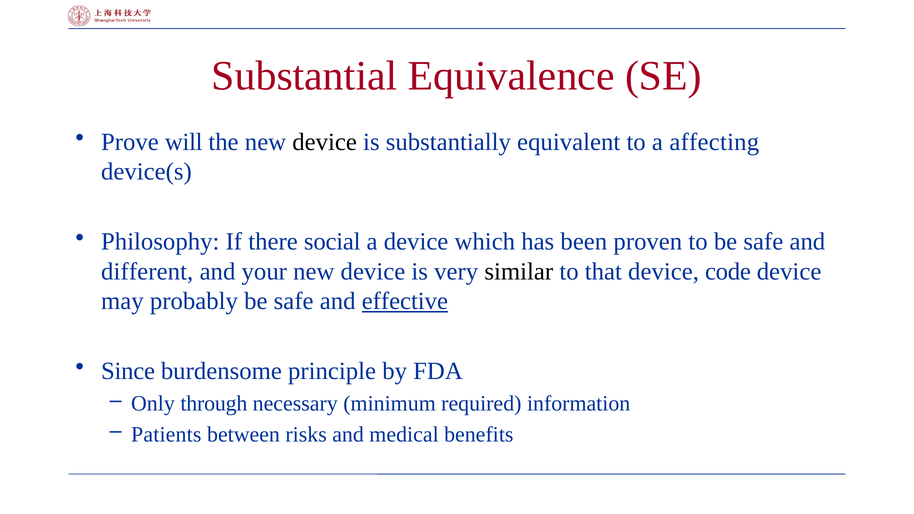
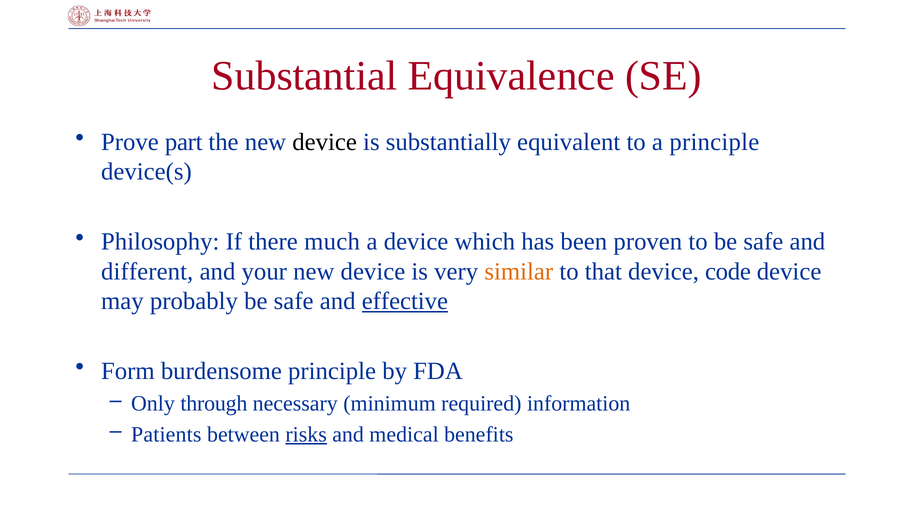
will: will -> part (184, 142)
a affecting: affecting -> principle (714, 142)
social: social -> much (332, 242)
similar colour: black -> orange (519, 272)
Since: Since -> Form (128, 371)
risks underline: none -> present (306, 434)
